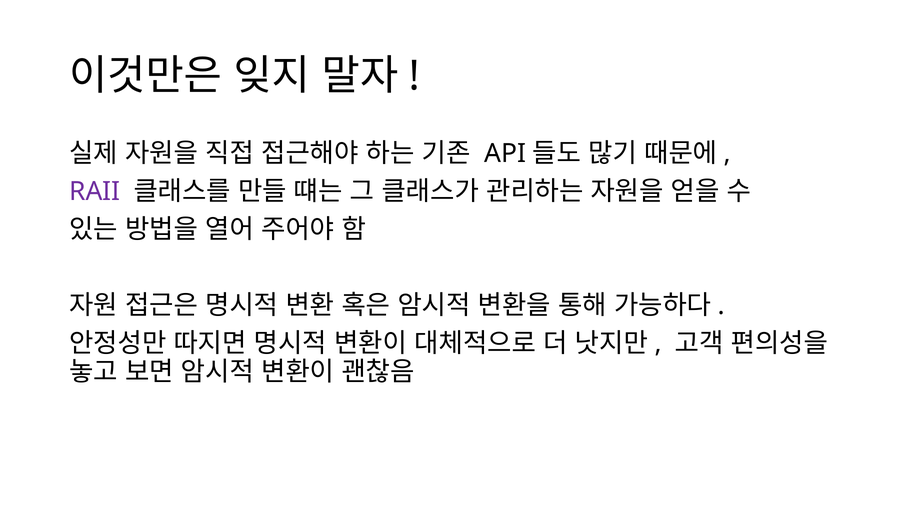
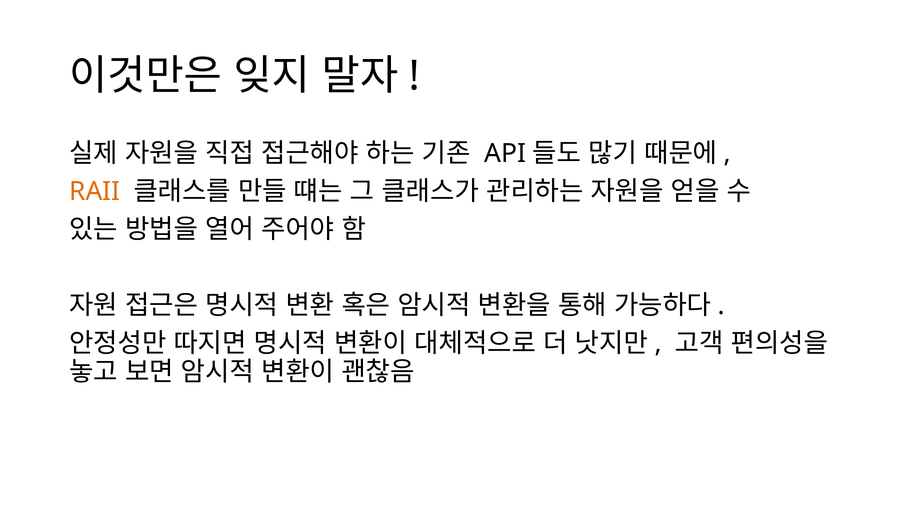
RAII colour: purple -> orange (95, 191)
